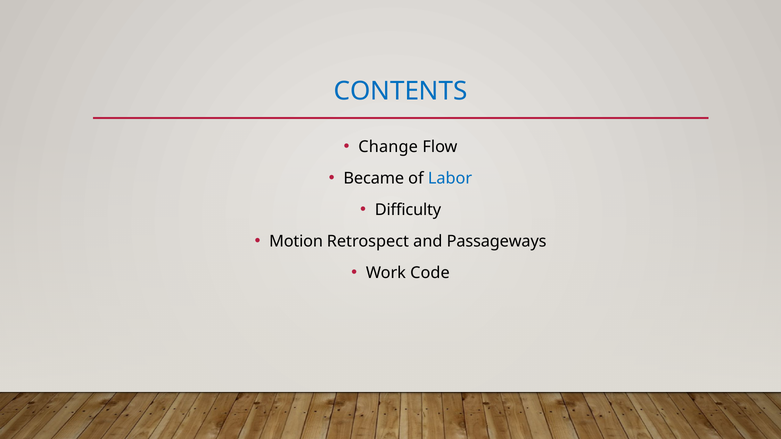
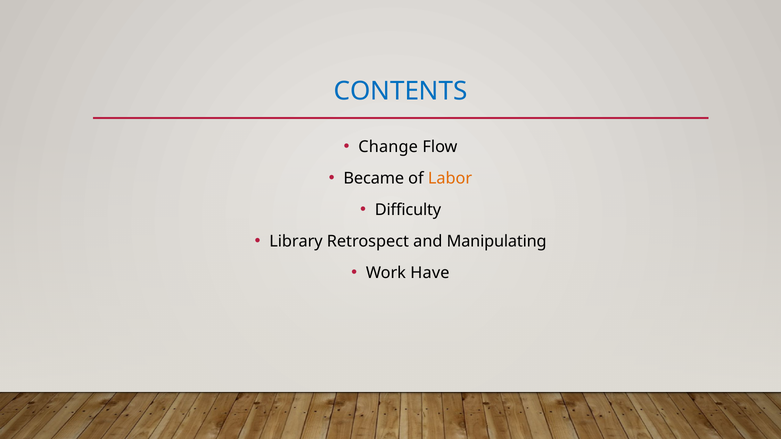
Labor colour: blue -> orange (450, 178)
Motion: Motion -> Library (296, 242)
Passageways: Passageways -> Manipulating (497, 242)
Code: Code -> Have (430, 273)
